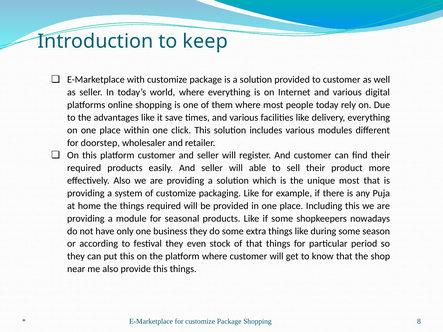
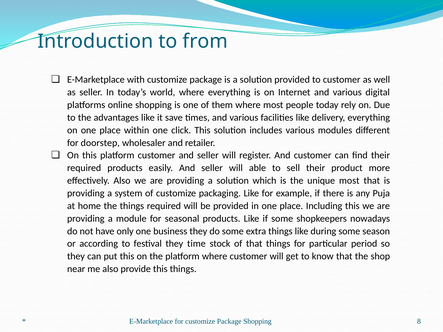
keep: keep -> from (205, 41)
even: even -> time (196, 244)
